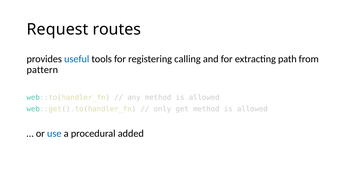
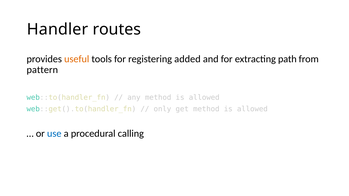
Request: Request -> Handler (57, 29)
useful colour: blue -> orange (77, 59)
calling: calling -> added (187, 59)
added: added -> calling (131, 134)
